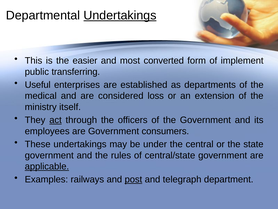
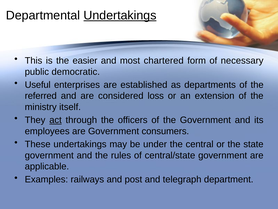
converted: converted -> chartered (164, 60)
implement: implement -> necessary (242, 60)
transferring: transferring -> democratic (76, 72)
medical: medical -> referred (41, 96)
applicable underline: present -> none (47, 166)
post underline: present -> none (133, 179)
